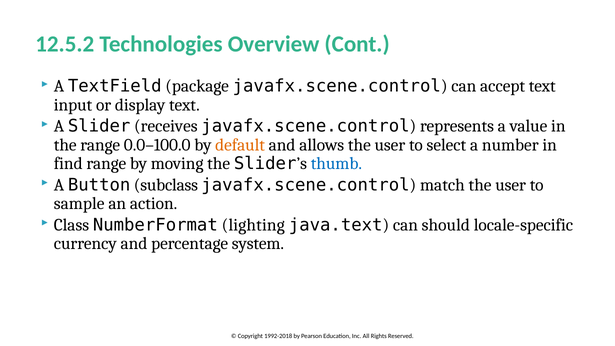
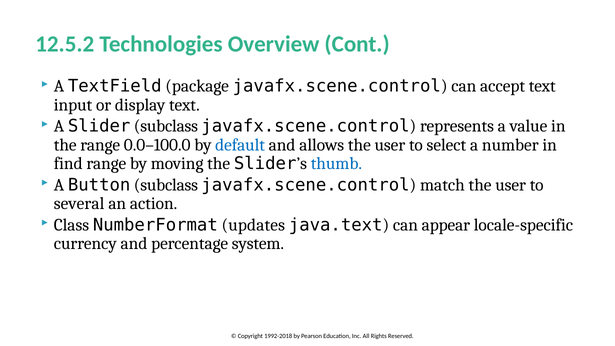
Slider receives: receives -> subclass (166, 126)
default colour: orange -> blue (240, 145)
sample: sample -> several (79, 204)
lighting: lighting -> updates (253, 225)
should: should -> appear (446, 225)
